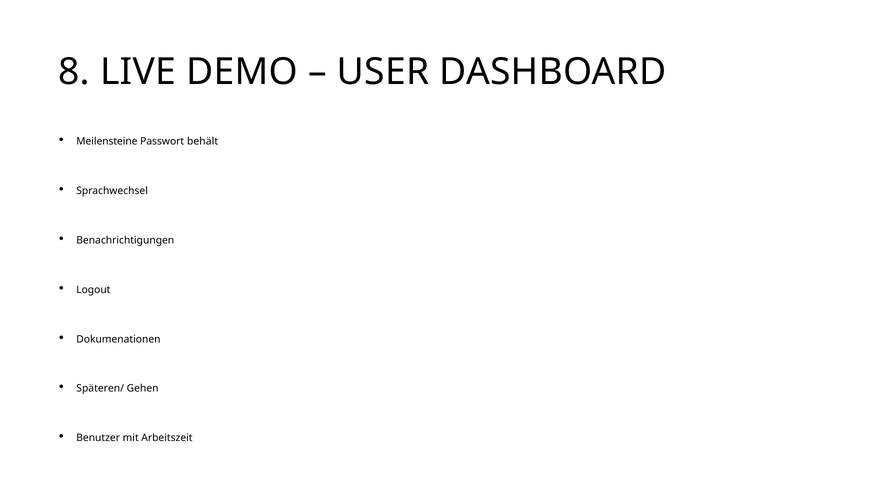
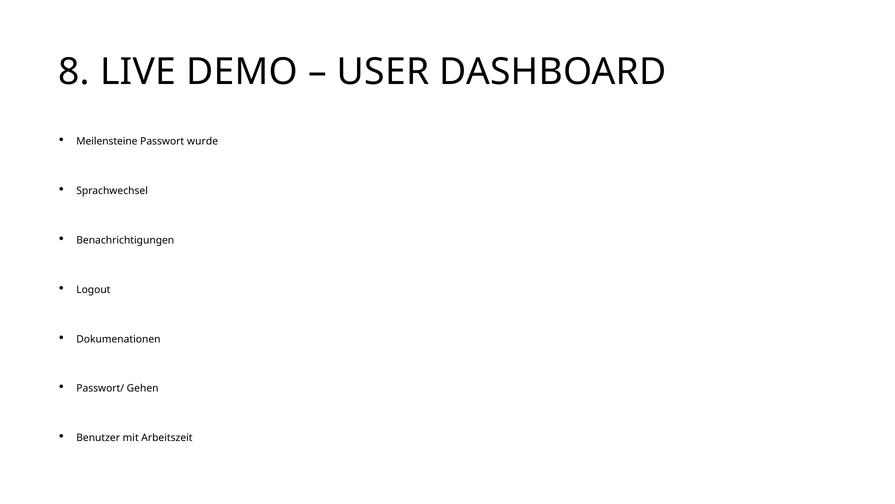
behält: behält -> wurde (203, 141)
Späteren/: Späteren/ -> Passwort/ (100, 388)
